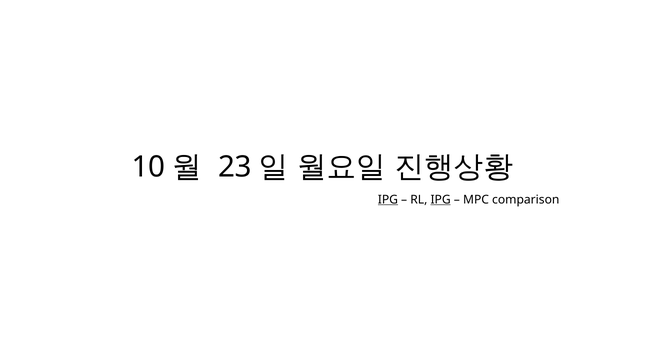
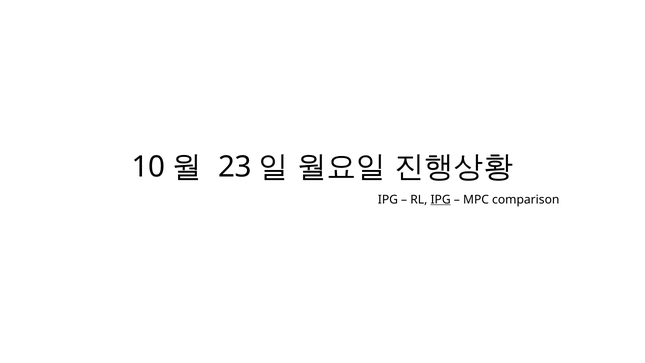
IPG underline: present -> none (388, 199)
